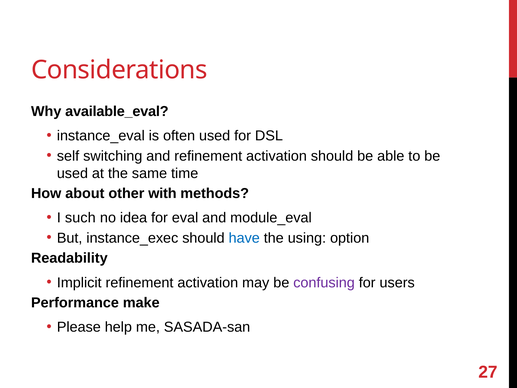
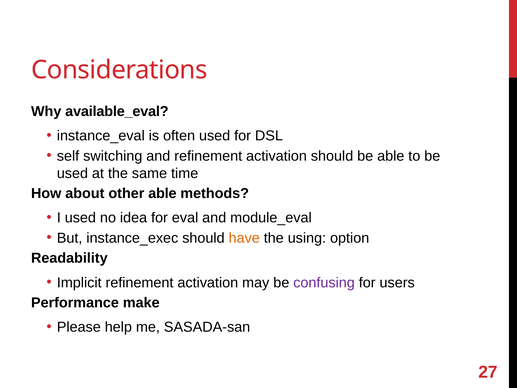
other with: with -> able (162, 193)
I such: such -> used (80, 218)
have colour: blue -> orange (244, 238)
